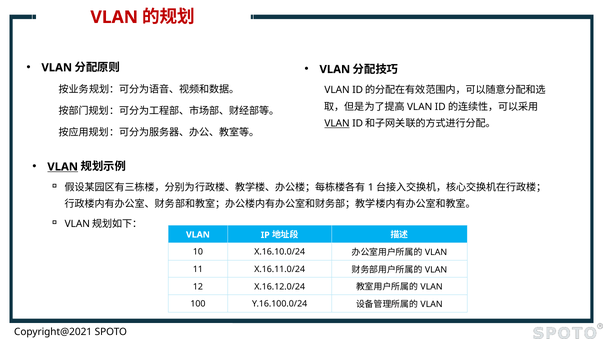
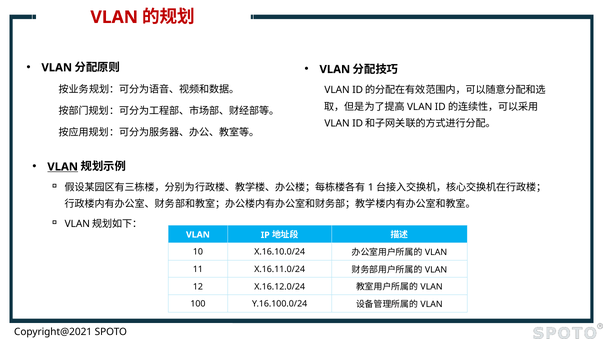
VLAN underline: present -> none (337, 124)
